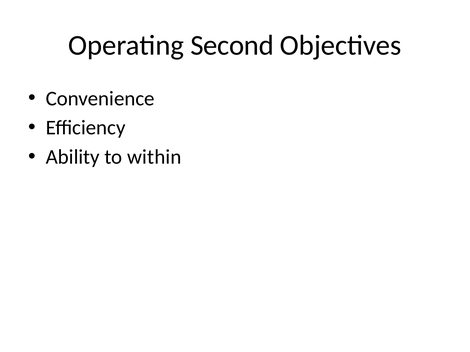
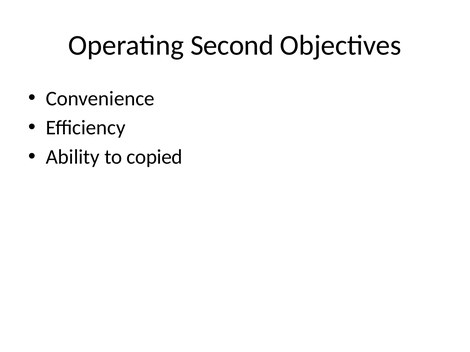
within: within -> copied (155, 157)
